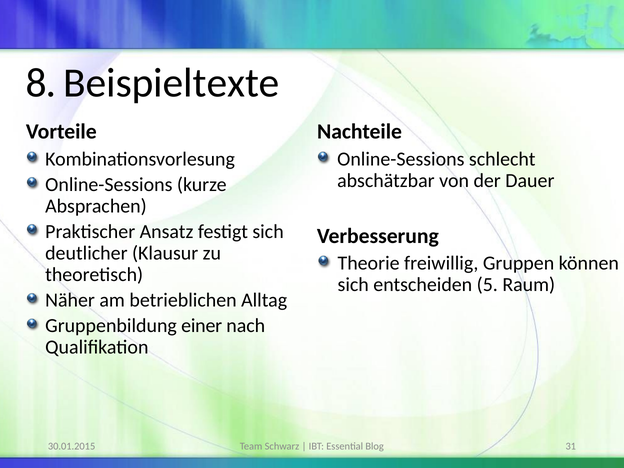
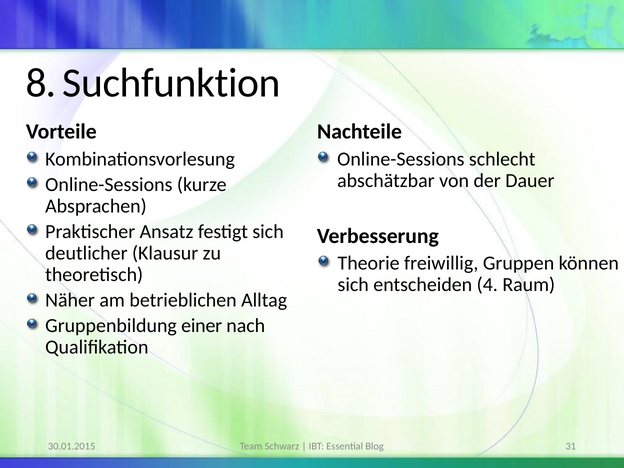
Beispieltexte: Beispieltexte -> Suchfunktion (172, 83)
5: 5 -> 4 (487, 285)
